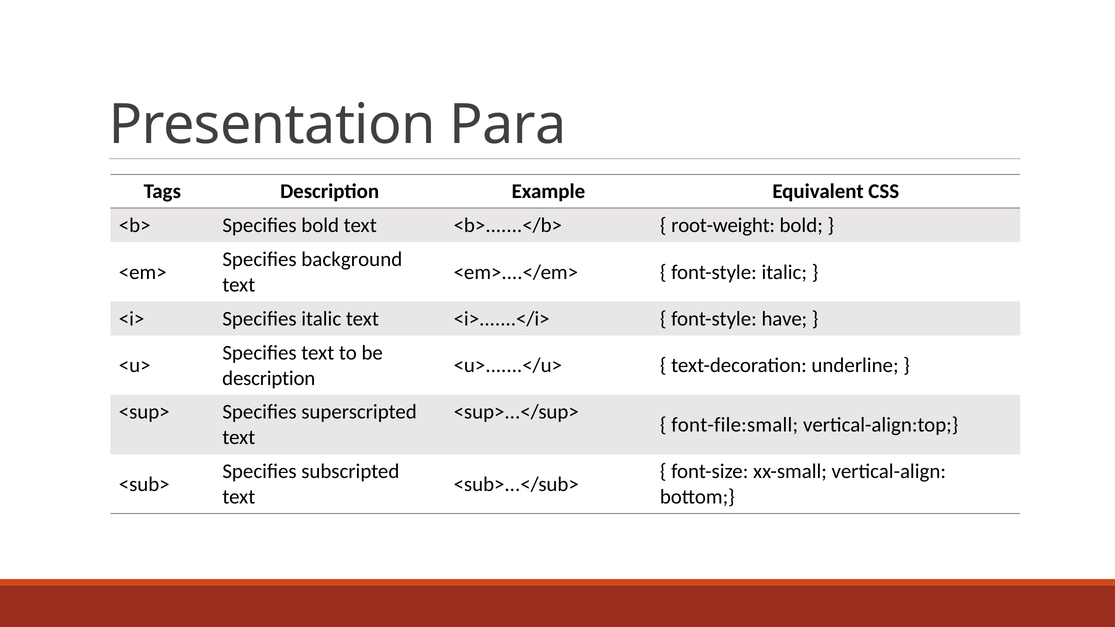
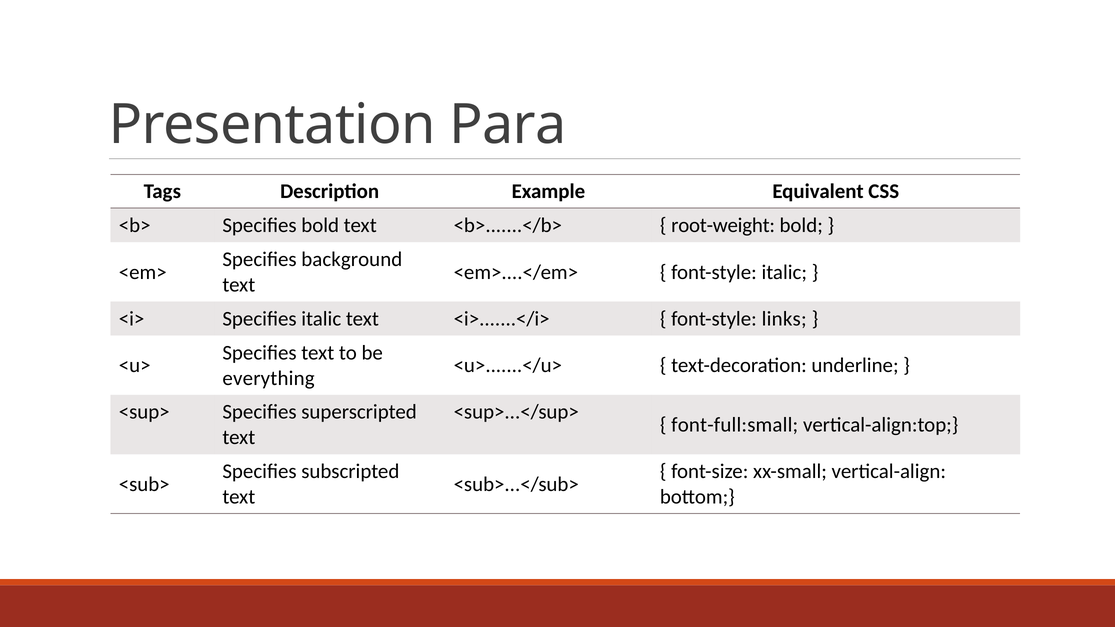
have: have -> links (784, 319)
description: description -> everything (269, 378)
font-file:small: font-file:small -> font-full:small (735, 425)
